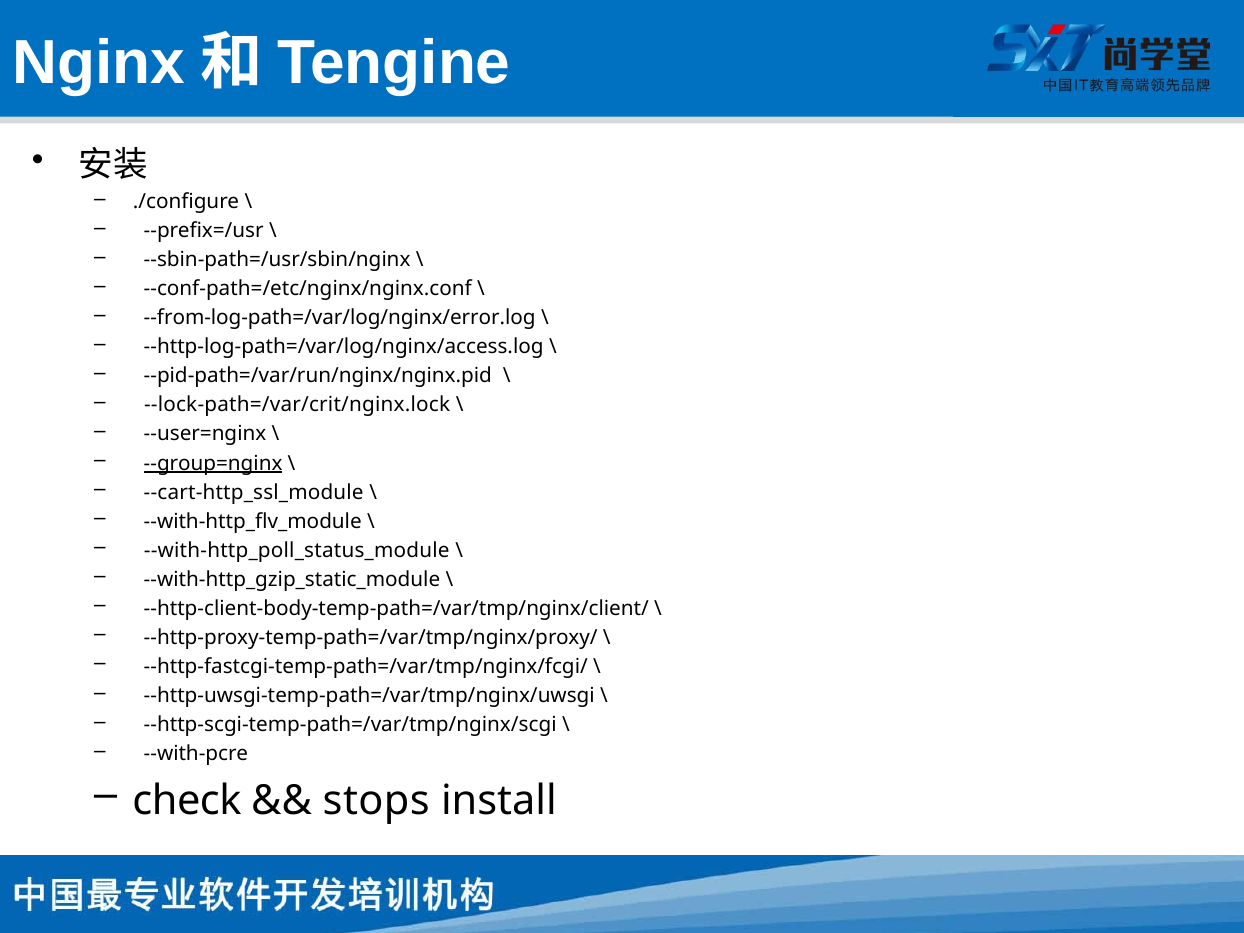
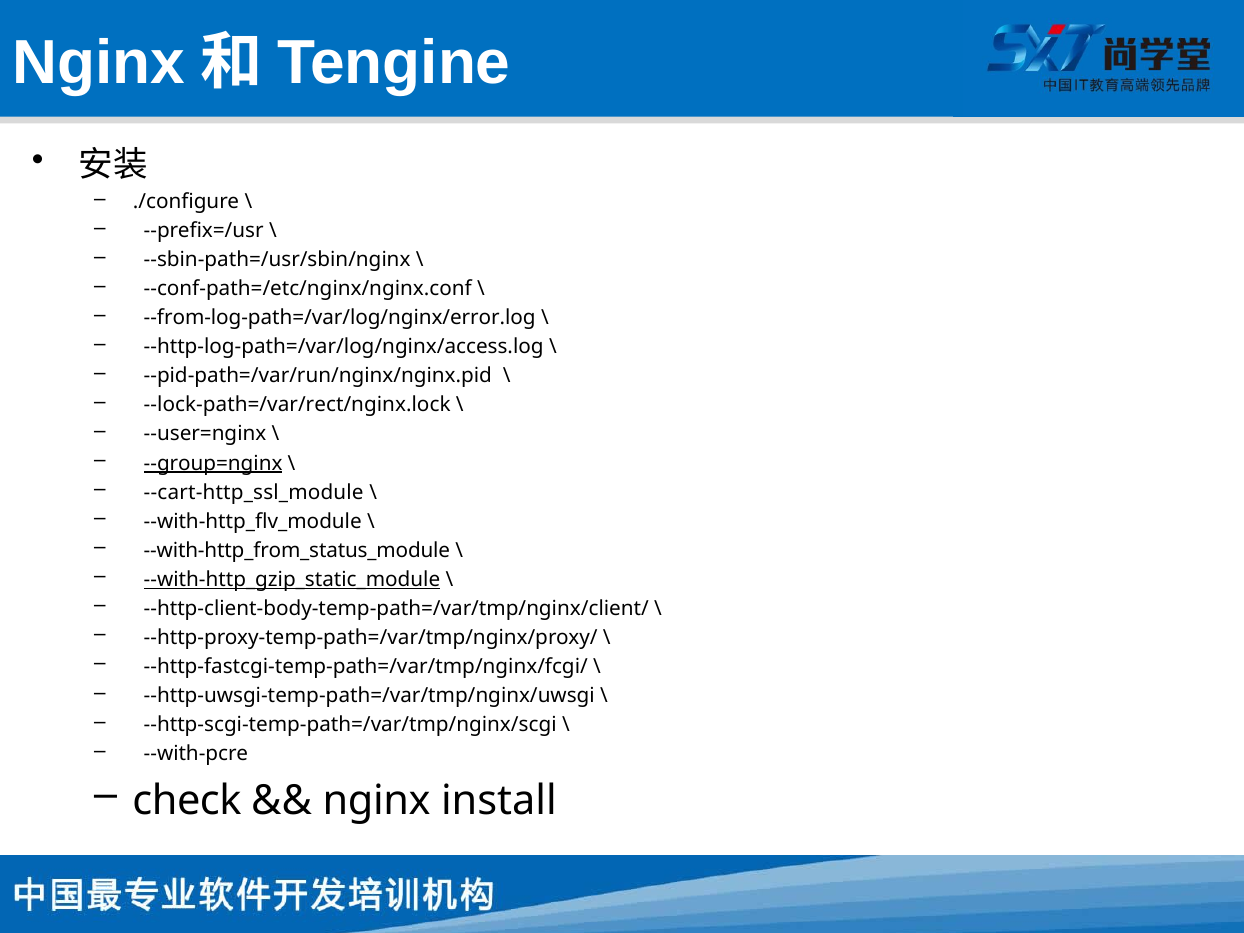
--lock-path=/var/crit/nginx.lock: --lock-path=/var/crit/nginx.lock -> --lock-path=/var/rect/nginx.lock (297, 405)
--with-http_poll_status_module: --with-http_poll_status_module -> --with-http_from_status_module (297, 550)
--with-http_gzip_static_module underline: none -> present (292, 579)
stops: stops -> nginx (377, 801)
